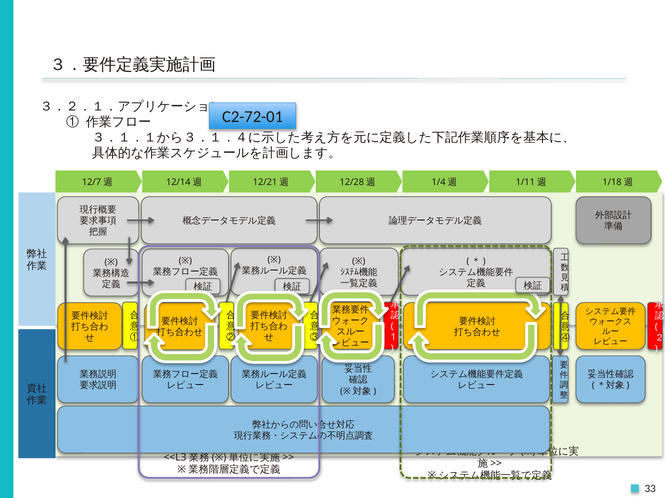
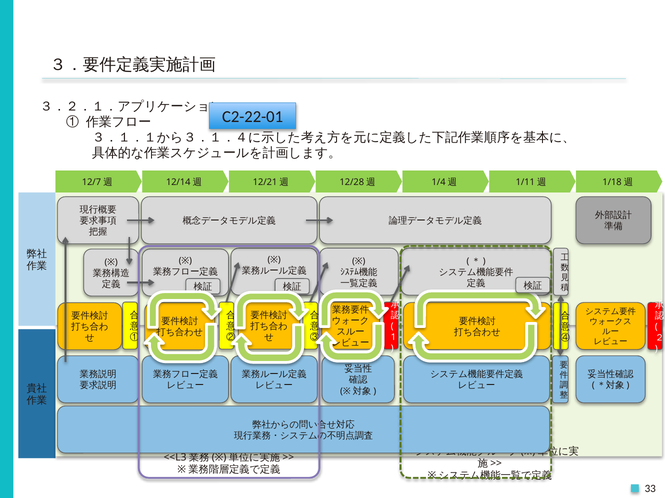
C2-72-01: C2-72-01 -> C2-22-01 (253, 117)
